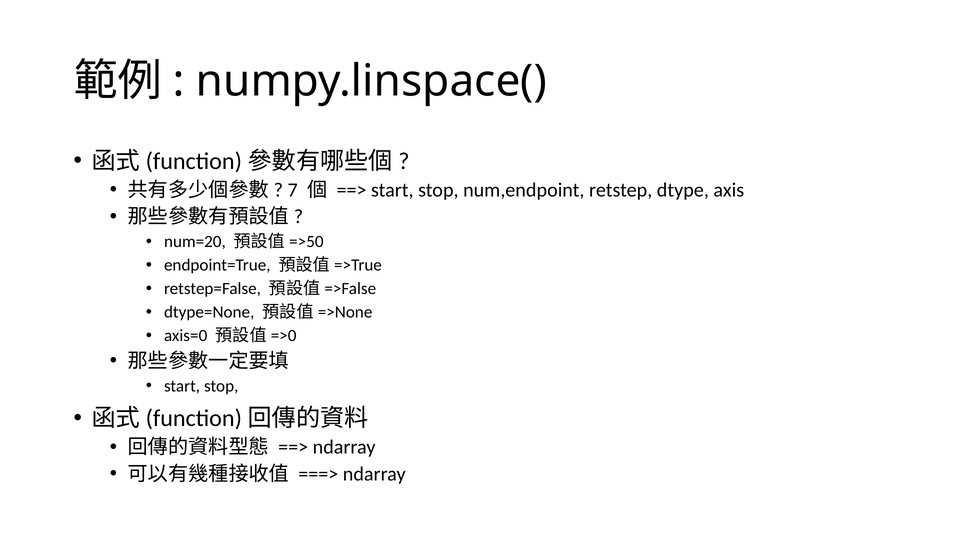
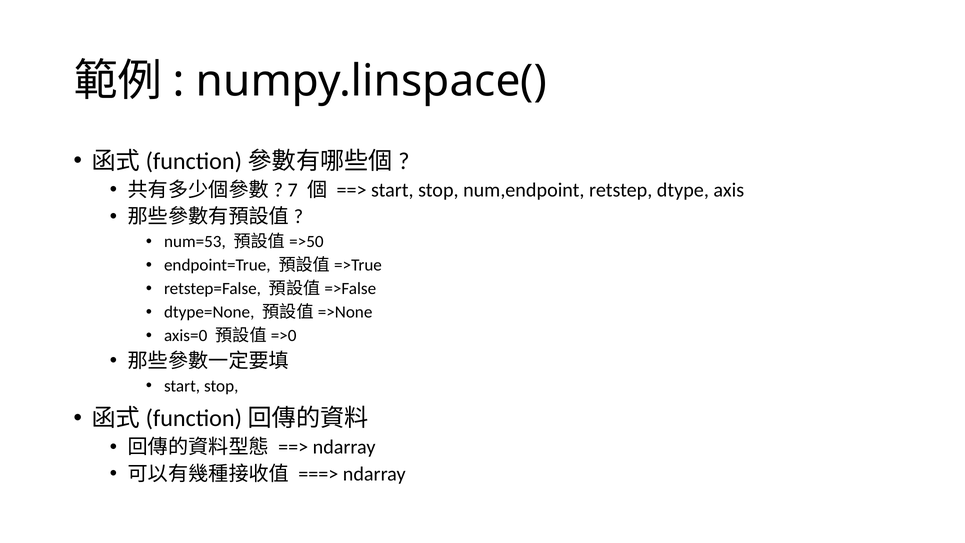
num=20: num=20 -> num=53 (195, 242)
